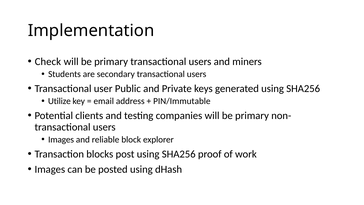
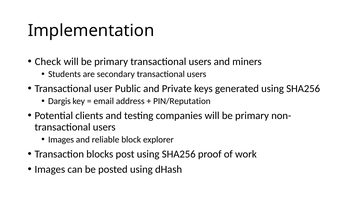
Utilize: Utilize -> Dargis (59, 101)
PIN/Immutable: PIN/Immutable -> PIN/Reputation (182, 101)
